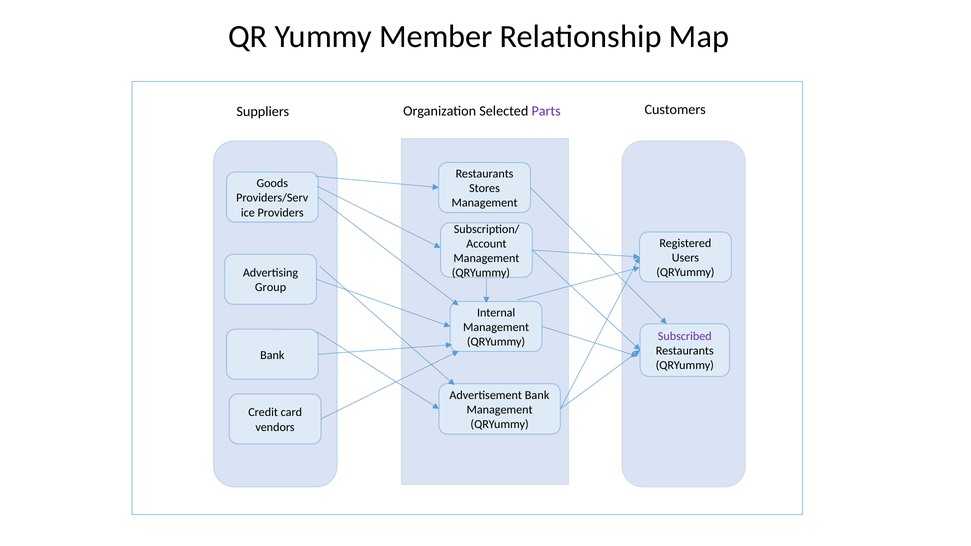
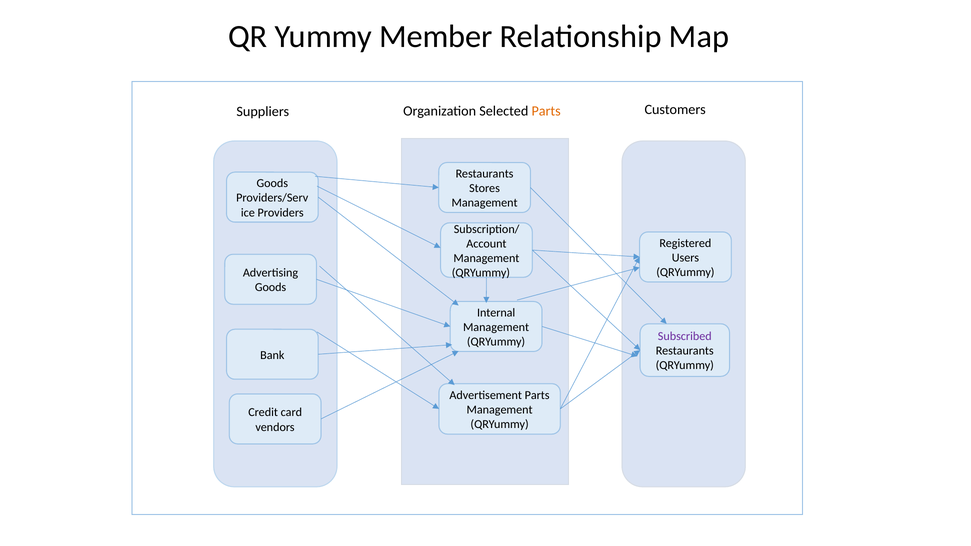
Parts colour: purple -> orange (546, 111)
Group: Group -> Goods (271, 287)
Advertisement Bank: Bank -> Parts (537, 395)
